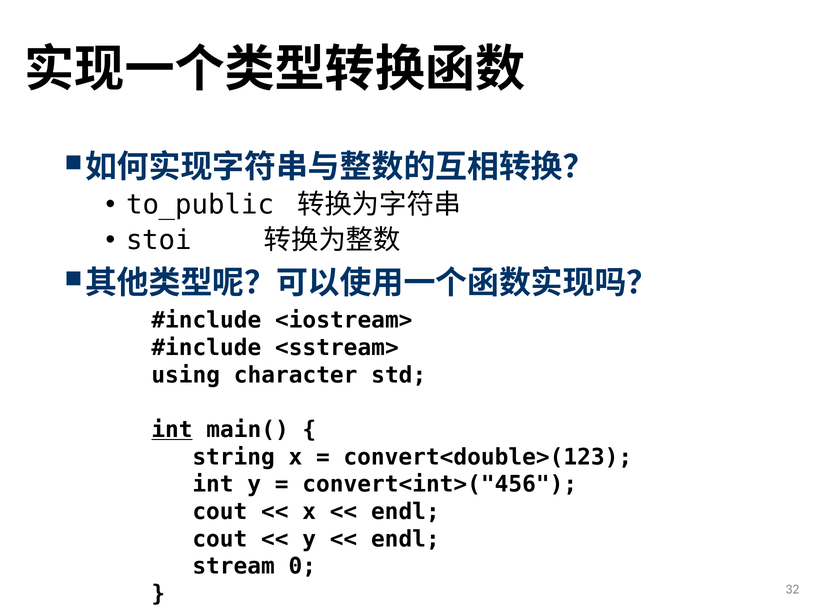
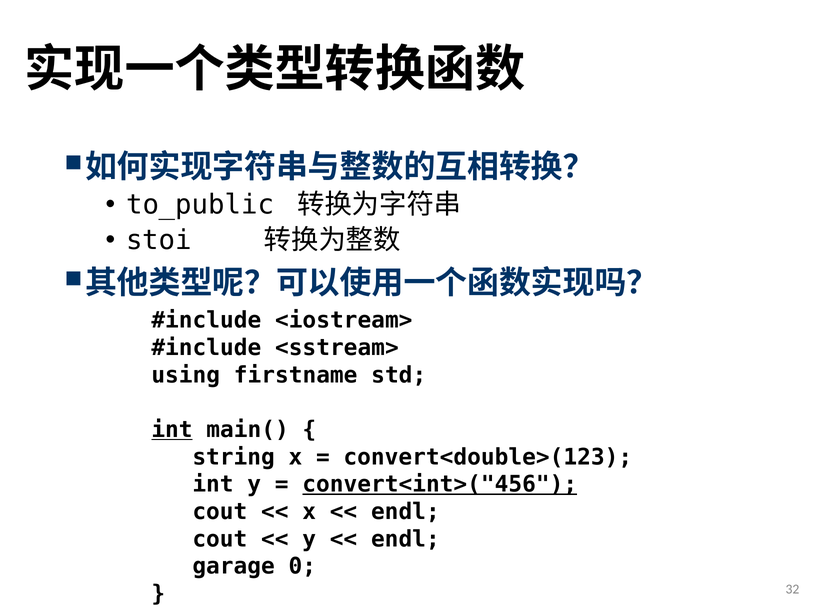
character: character -> firstname (296, 375)
convert<int>("456 underline: none -> present (440, 484)
stream: stream -> garage (234, 566)
